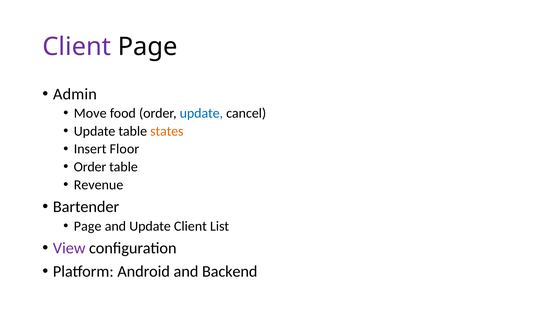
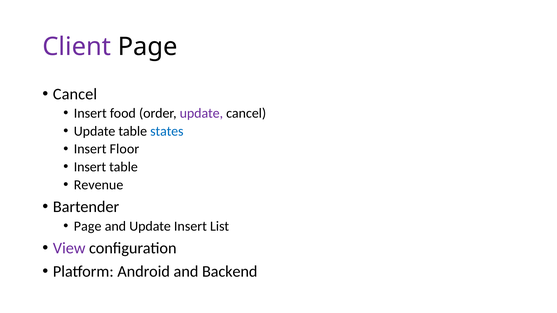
Admin: Admin -> Cancel (75, 94)
Move: Move -> Insert (90, 113)
update colour: blue -> purple (201, 113)
states colour: orange -> blue (167, 131)
Order: Order -> Insert (90, 167)
Update Client: Client -> Insert (190, 226)
